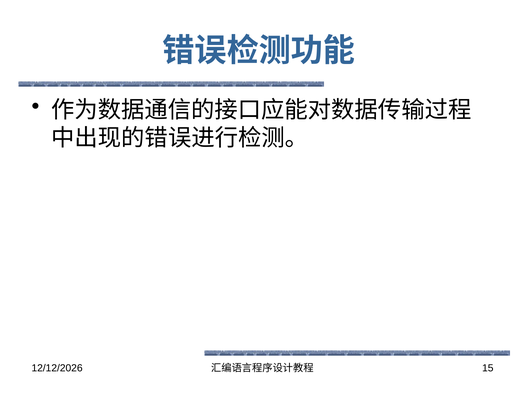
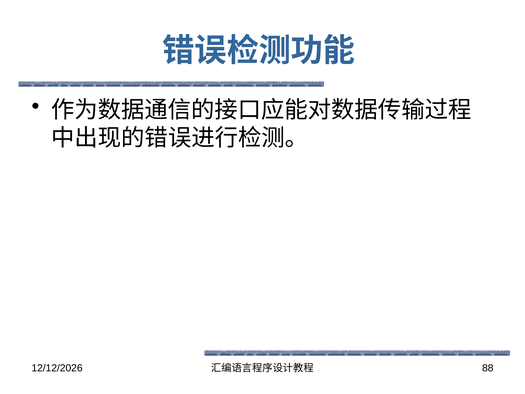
15: 15 -> 88 (488, 368)
